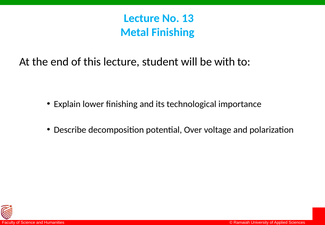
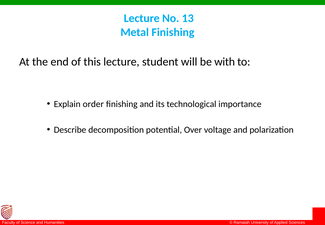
lower: lower -> order (93, 104)
